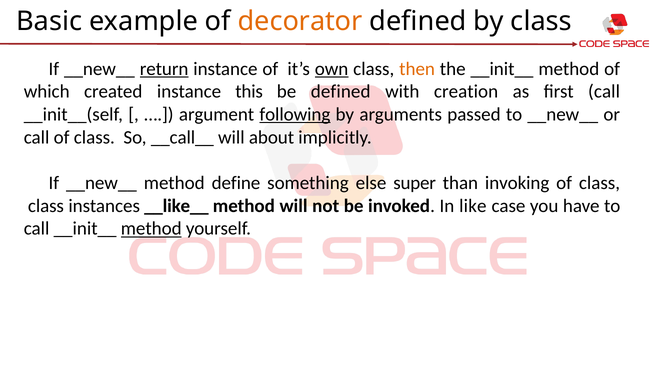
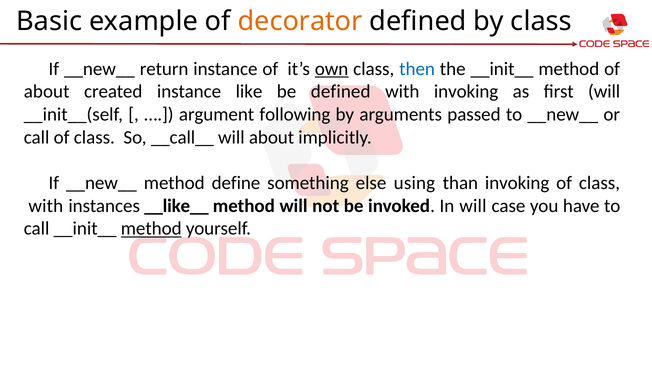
return underline: present -> none (164, 69)
then colour: orange -> blue (417, 69)
which: which -> about (47, 92)
this: this -> like (249, 92)
with creation: creation -> invoking (466, 92)
first call: call -> will (604, 92)
following underline: present -> none (295, 114)
super: super -> using (414, 183)
class: class -> with (46, 206)
In like: like -> will (473, 206)
